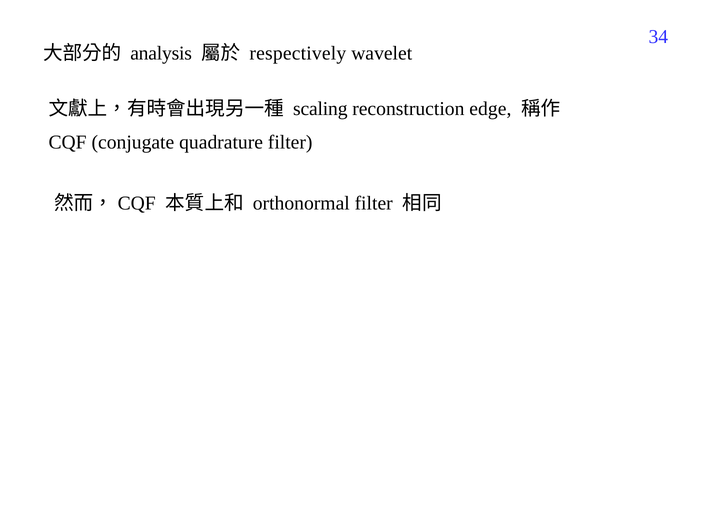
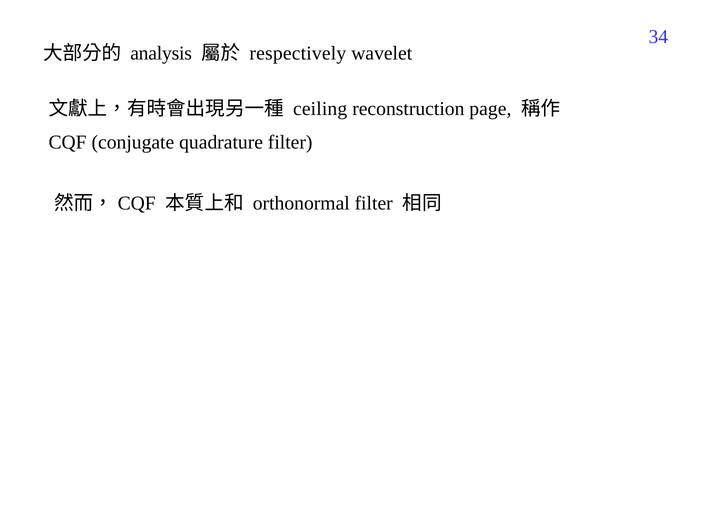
scaling: scaling -> ceiling (320, 109)
edge: edge -> page (490, 109)
